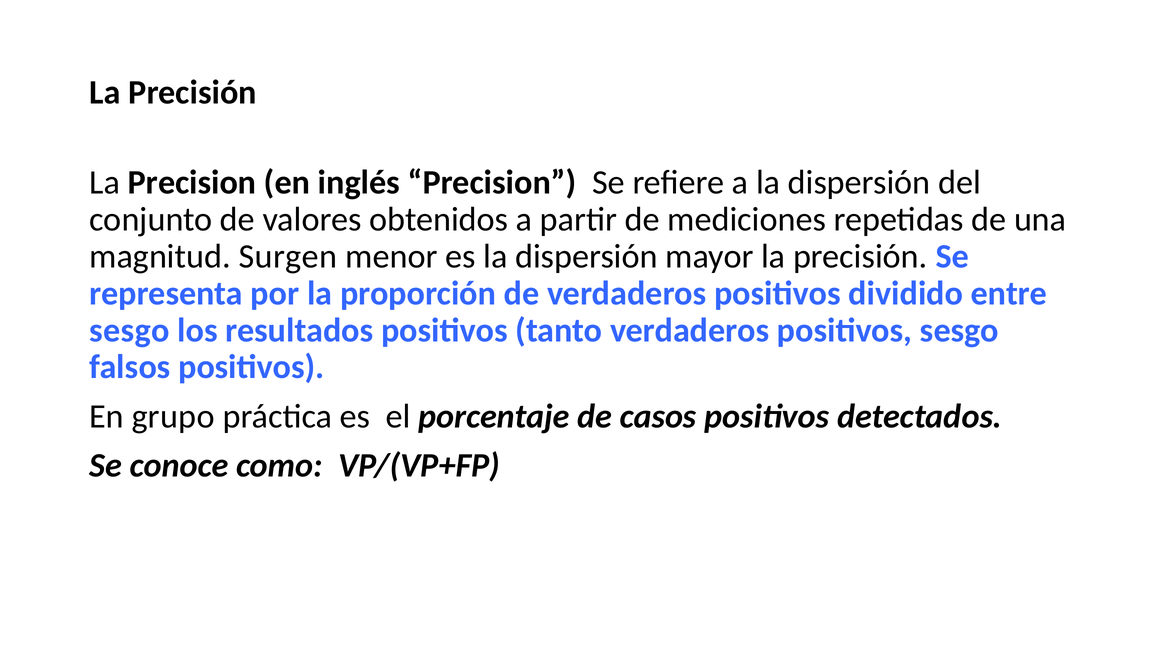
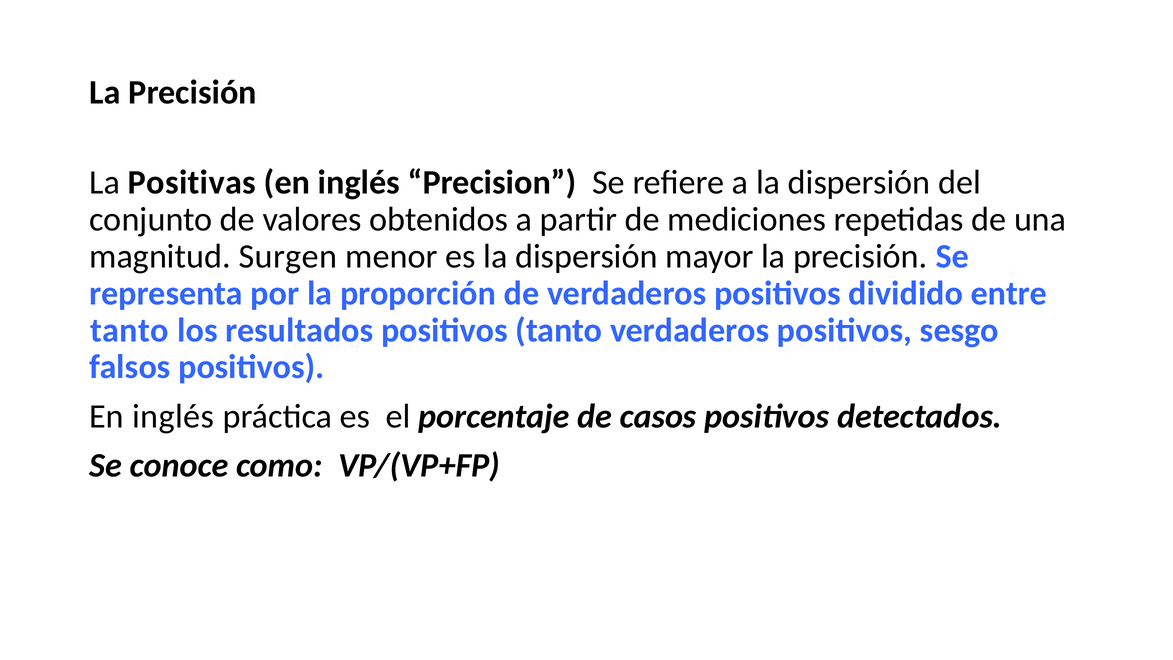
La Precision: Precision -> Positivas (192, 183)
sesgo: sesgo -> tanto (129, 330)
grupo: grupo -> inglés (173, 416)
